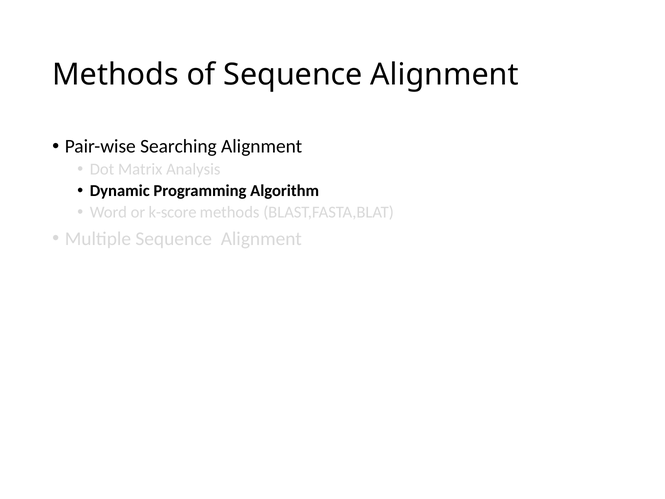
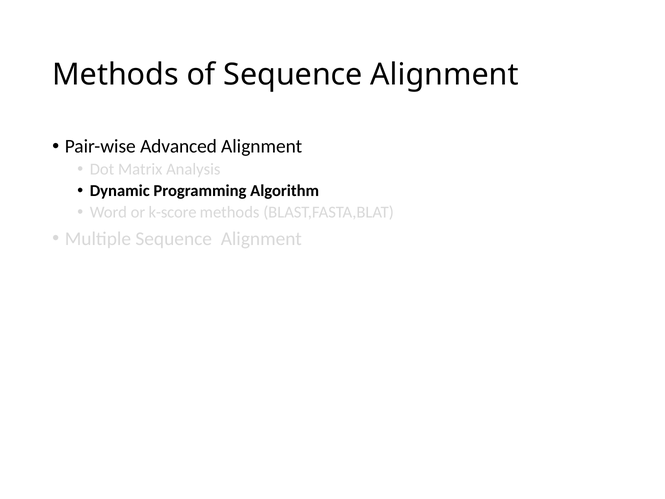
Searching: Searching -> Advanced (178, 146)
